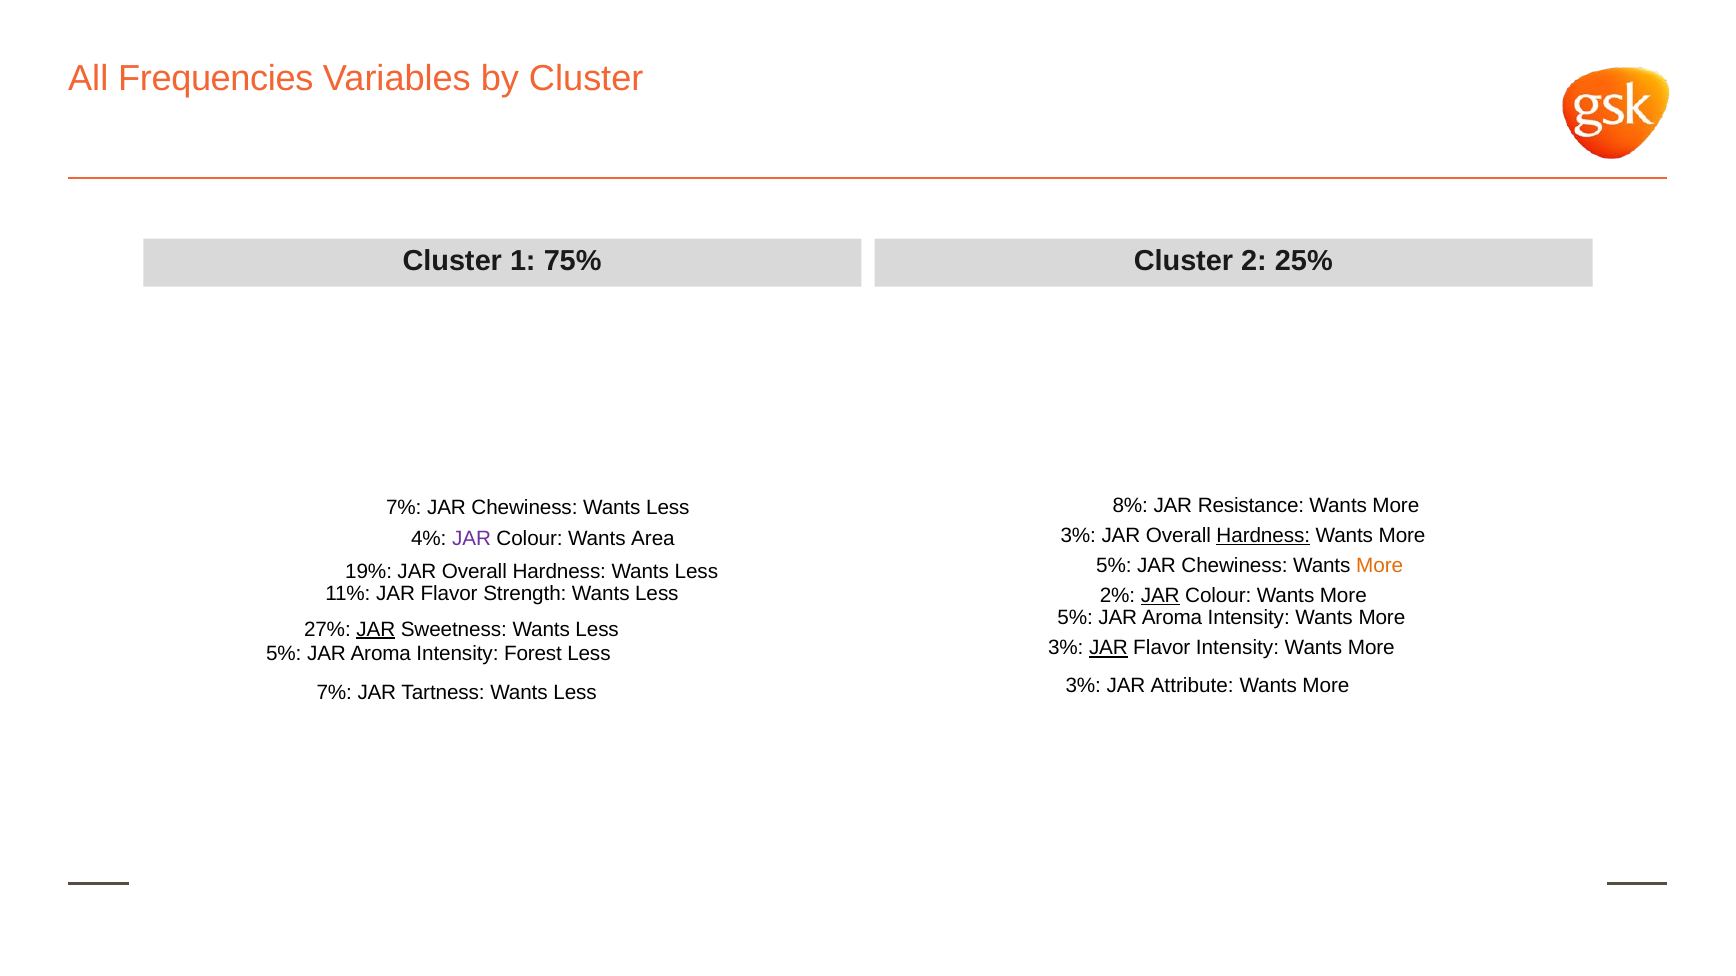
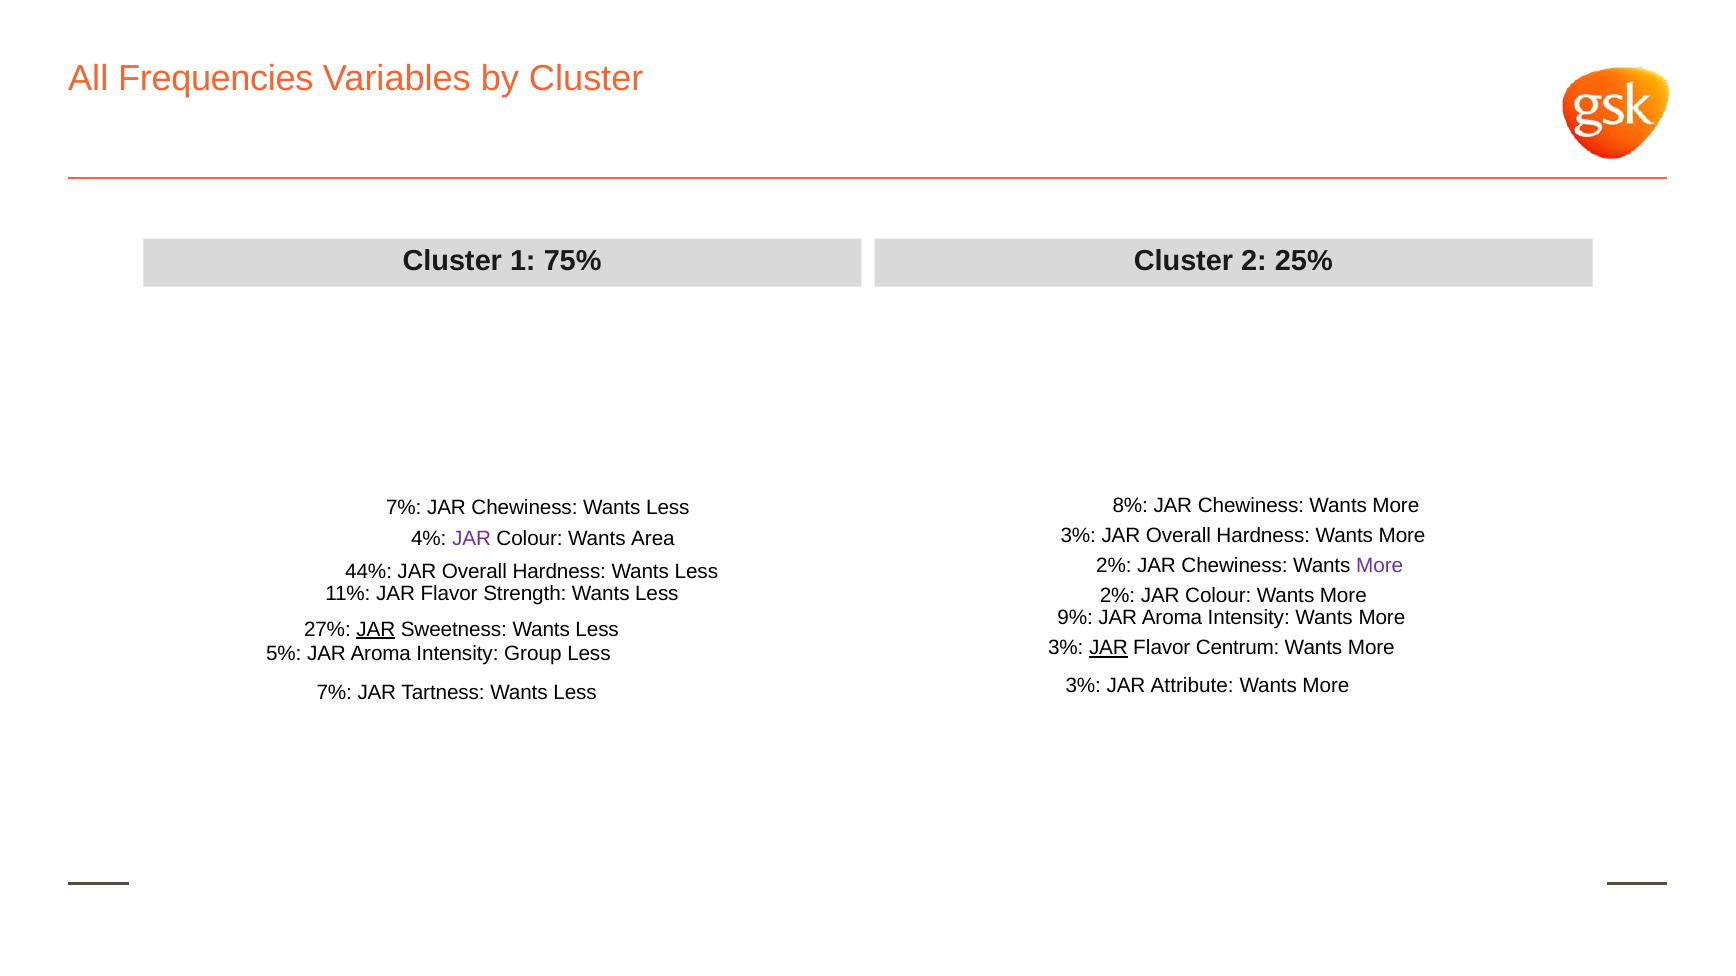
8% JAR Resistance: Resistance -> Chewiness (1251, 506)
Hardness underline: present -> none (1263, 536)
5%: 5% -> 2% (1114, 566)
More colour: orange -> purple (1380, 566)
19%: 19% -> 44% (369, 572)
JAR underline: present -> none (1160, 596)
5%: 5% -> 9% (1075, 618)
Flavor Intensity: Intensity -> Centrum (1238, 648)
Forest: Forest -> Group (533, 654)
